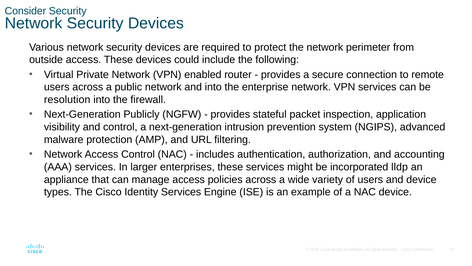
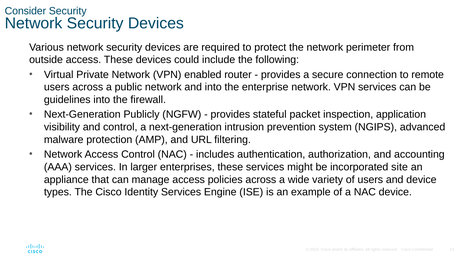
resolution: resolution -> guidelines (67, 100)
lldp: lldp -> site (400, 167)
